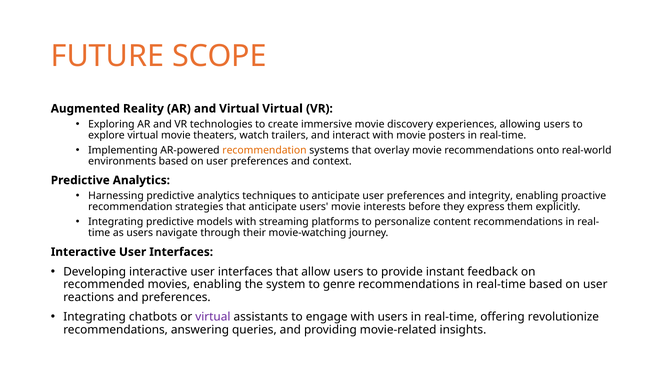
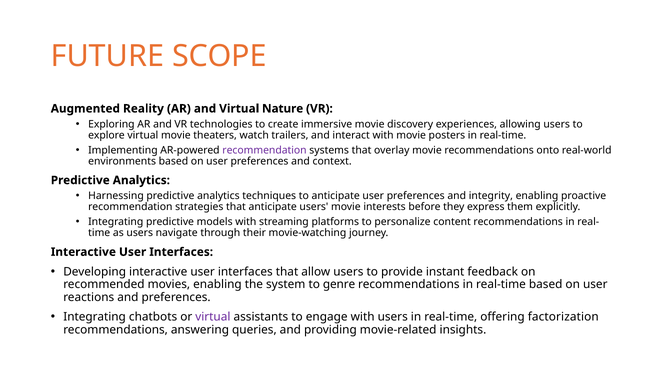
Virtual Virtual: Virtual -> Nature (283, 109)
recommendation colour: orange -> purple (265, 150)
revolutionize: revolutionize -> factorization (563, 317)
